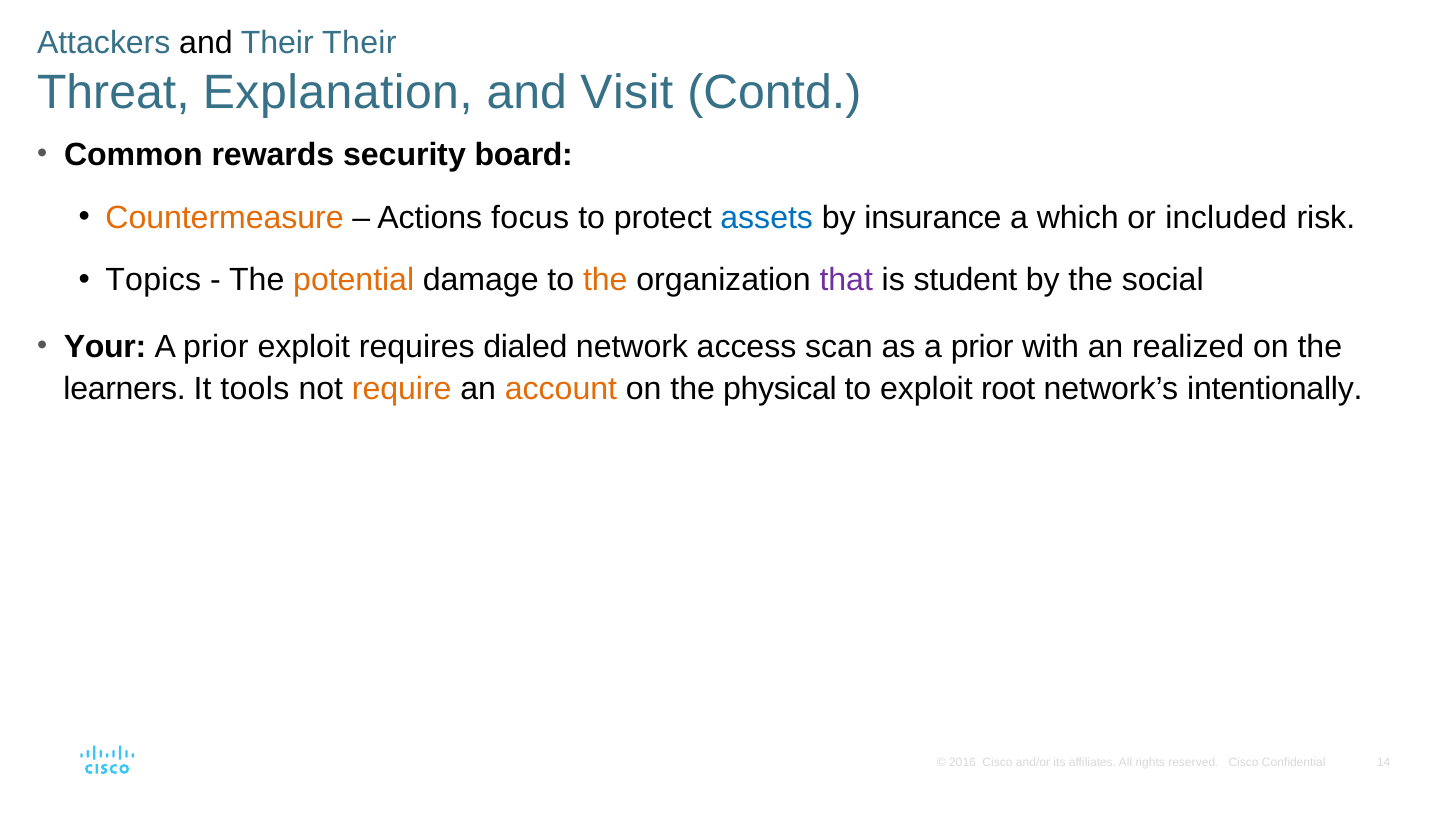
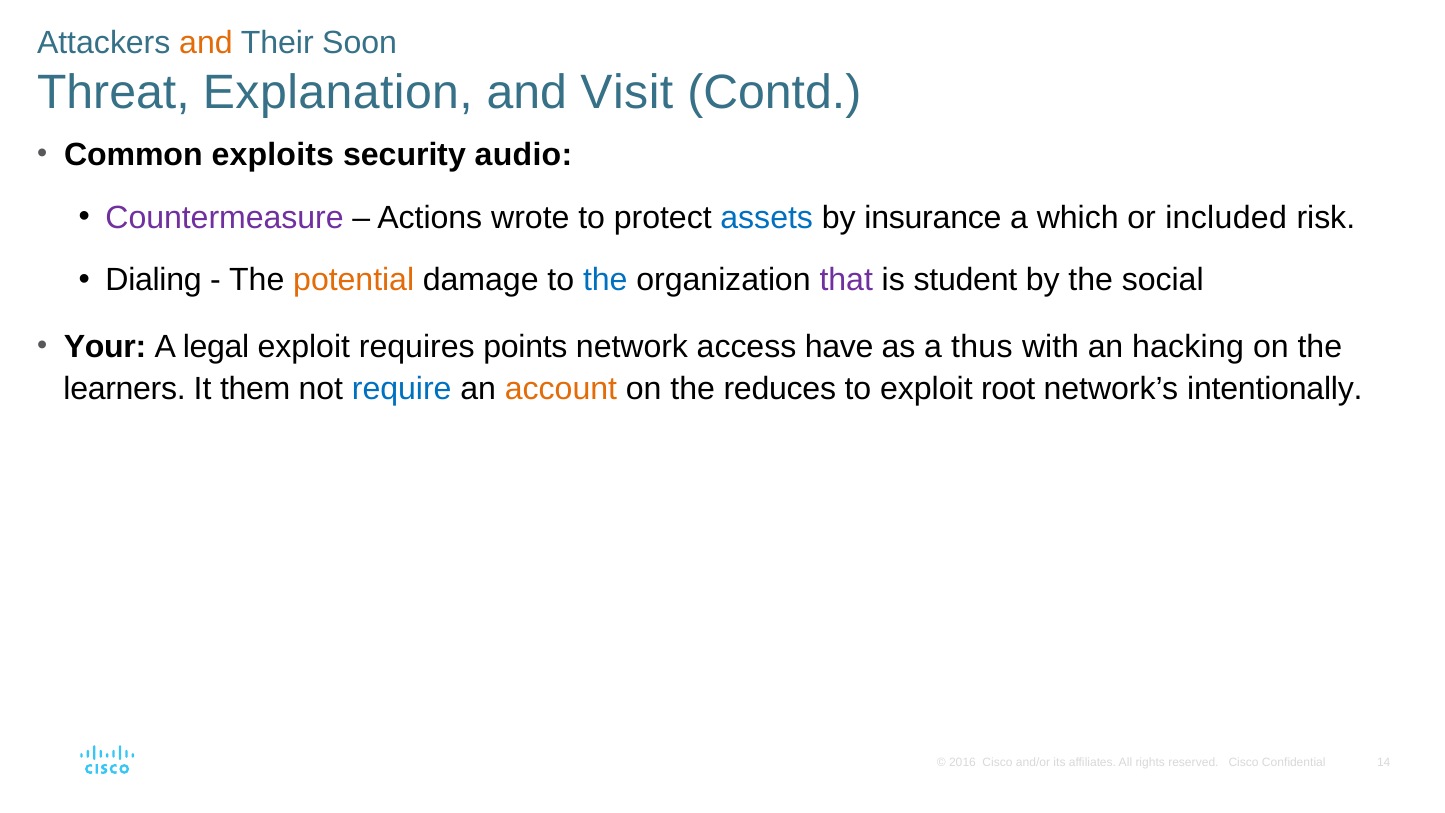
and colour: black -> orange (206, 43)
Their Their: Their -> Soon (360, 43)
rewards: rewards -> exploits (273, 155)
board: board -> audio (523, 155)
Countermeasure colour: orange -> purple (225, 218)
focus: focus -> wrote (530, 218)
Topics: Topics -> Dialing (154, 280)
the colour: orange -> blue (605, 280)
prior: prior -> legal (216, 347)
dialed: dialed -> points (525, 347)
scan: scan -> have (839, 347)
as a prior: prior -> thus (982, 347)
realized: realized -> hacking (1188, 347)
tools: tools -> them (255, 389)
require colour: orange -> blue (402, 389)
physical: physical -> reduces (780, 389)
